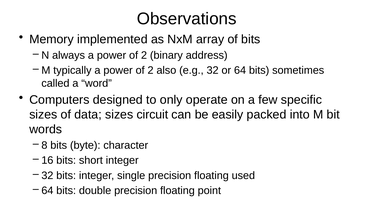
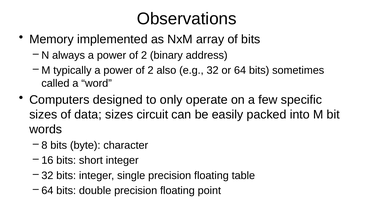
used: used -> table (243, 175)
